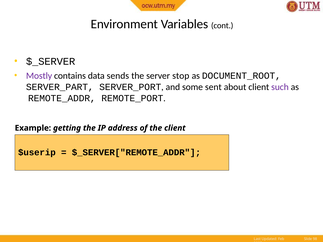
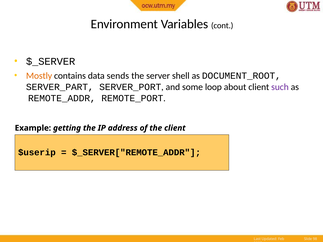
Mostly colour: purple -> orange (39, 76)
stop: stop -> shell (181, 76)
sent: sent -> loop (213, 87)
